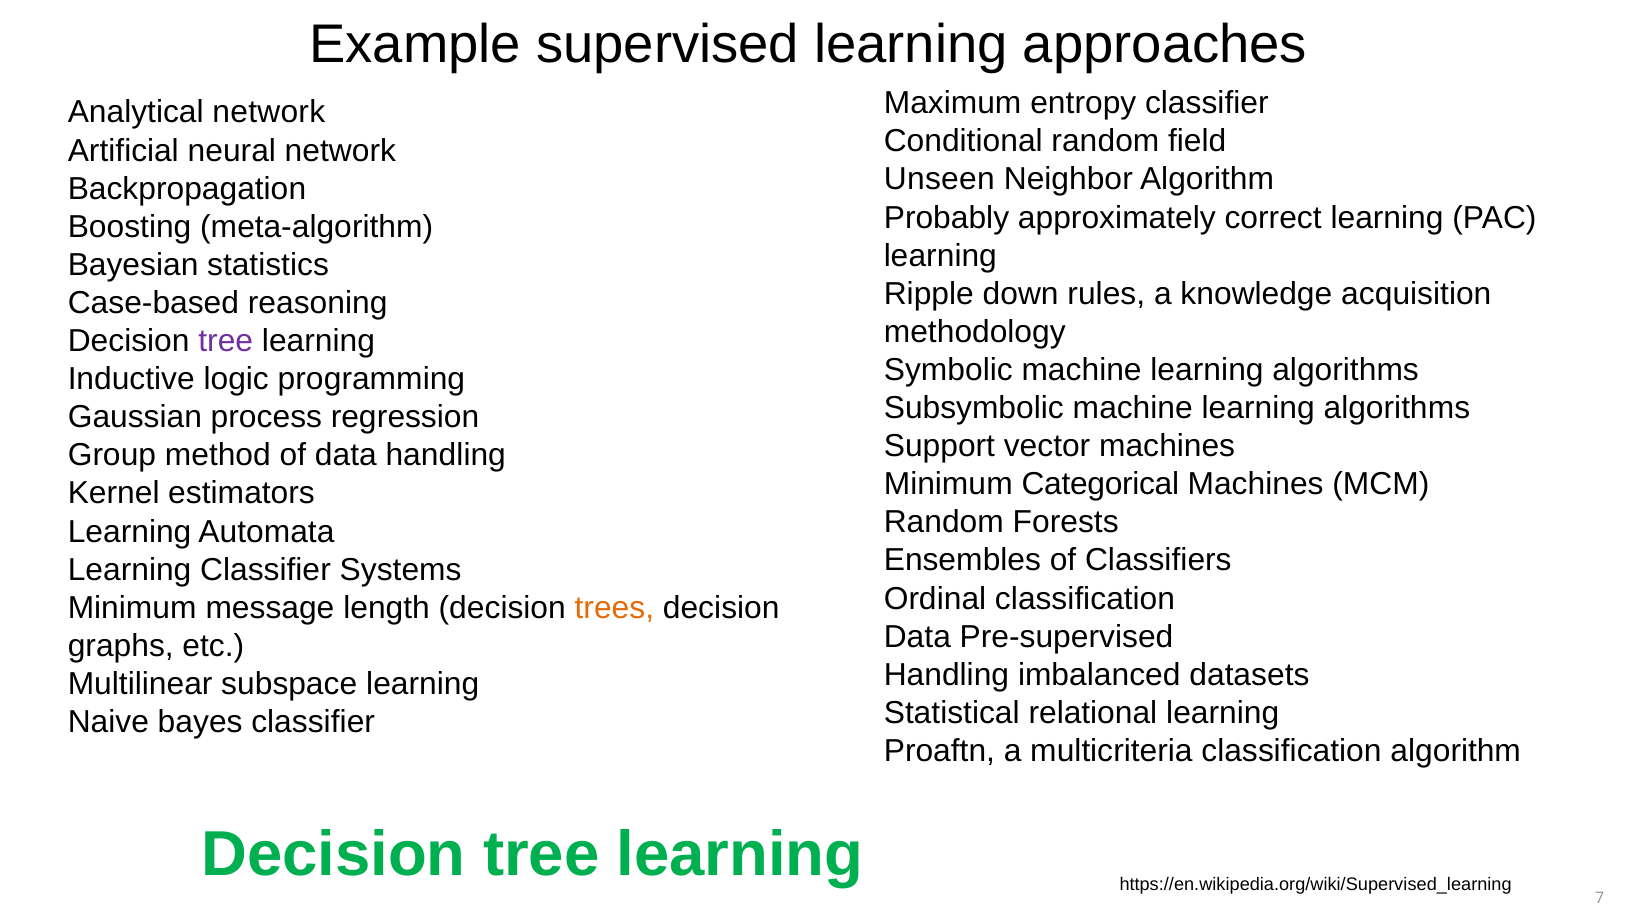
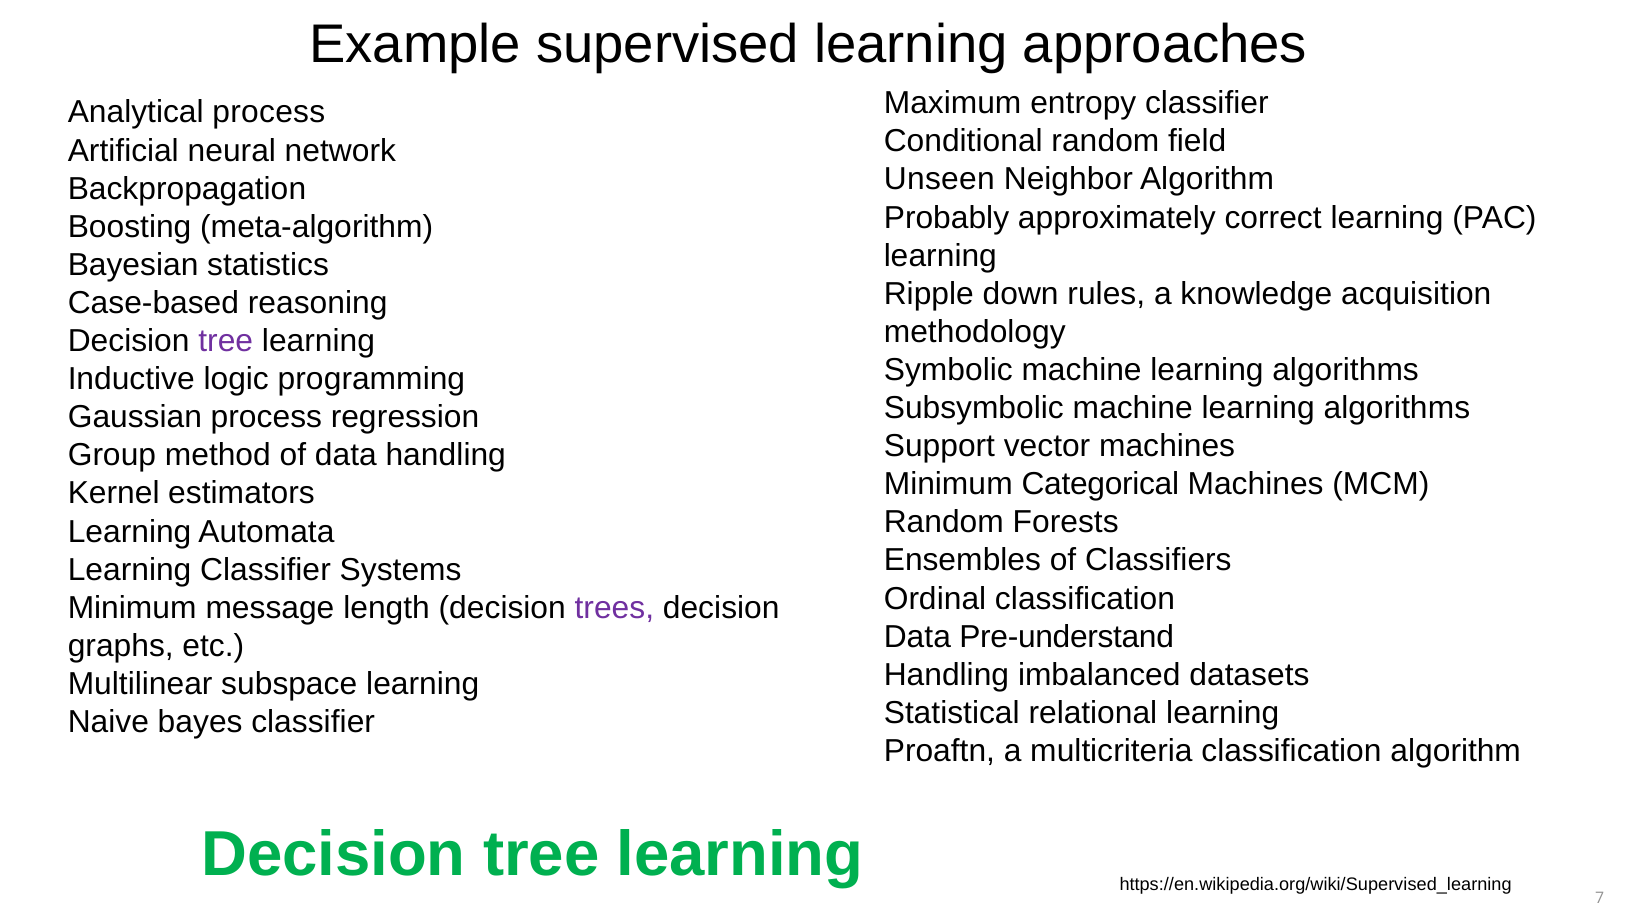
Analytical network: network -> process (269, 112)
trees colour: orange -> purple (614, 608)
Pre-supervised: Pre-supervised -> Pre-understand (1067, 637)
